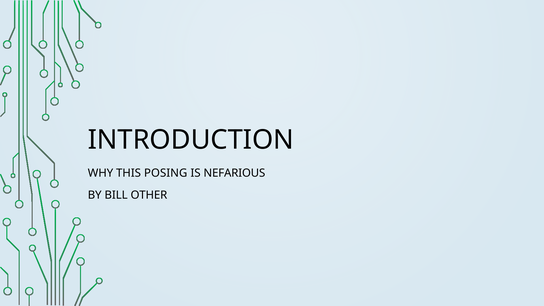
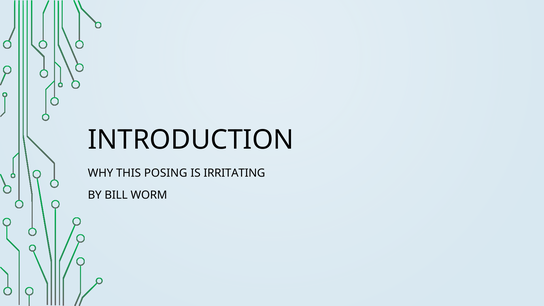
NEFARIOUS: NEFARIOUS -> IRRITATING (234, 173)
OTHER: OTHER -> WORM (149, 195)
